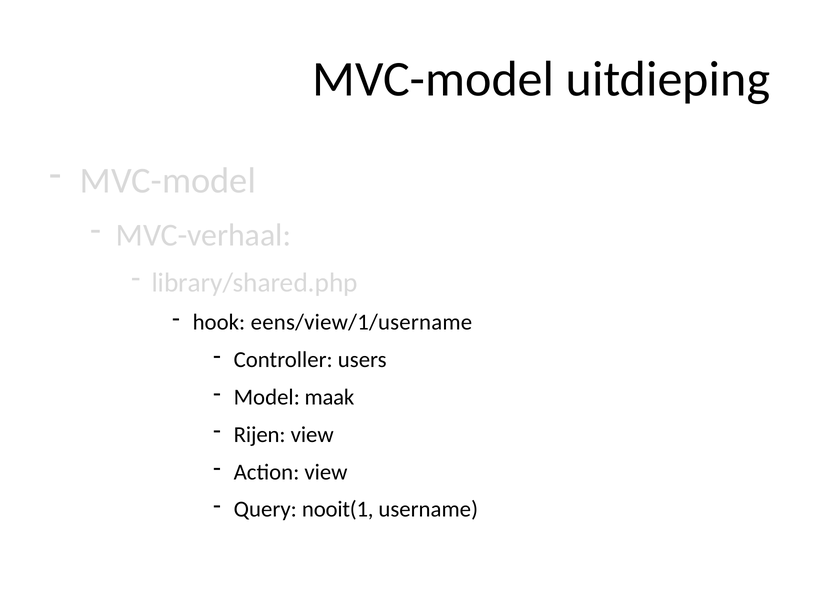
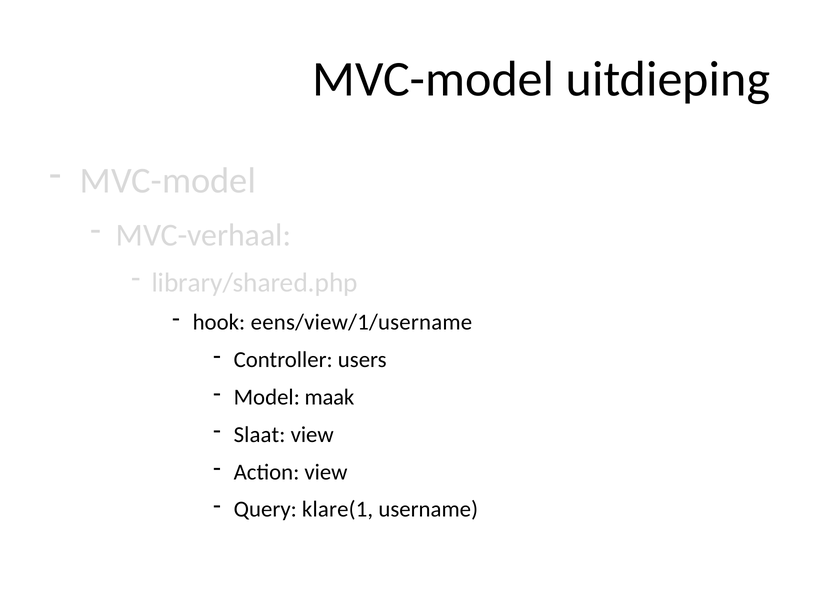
Rijen: Rijen -> Slaat (260, 435)
nooit(1: nooit(1 -> klare(1 (338, 509)
